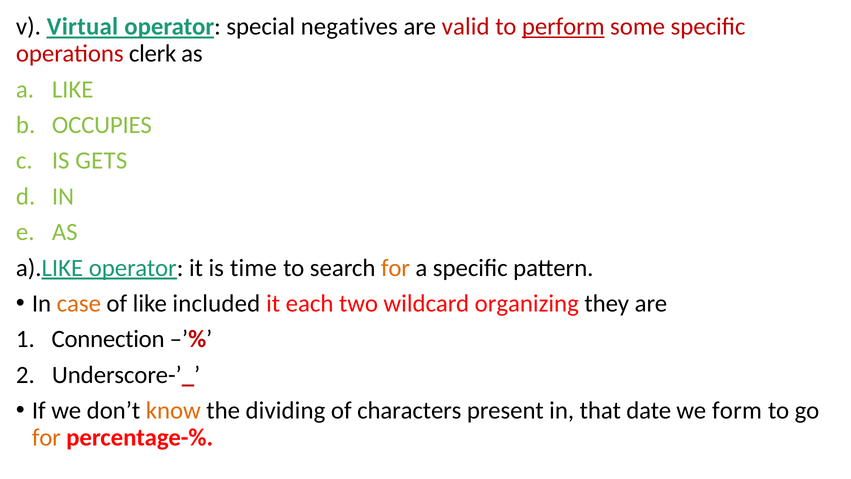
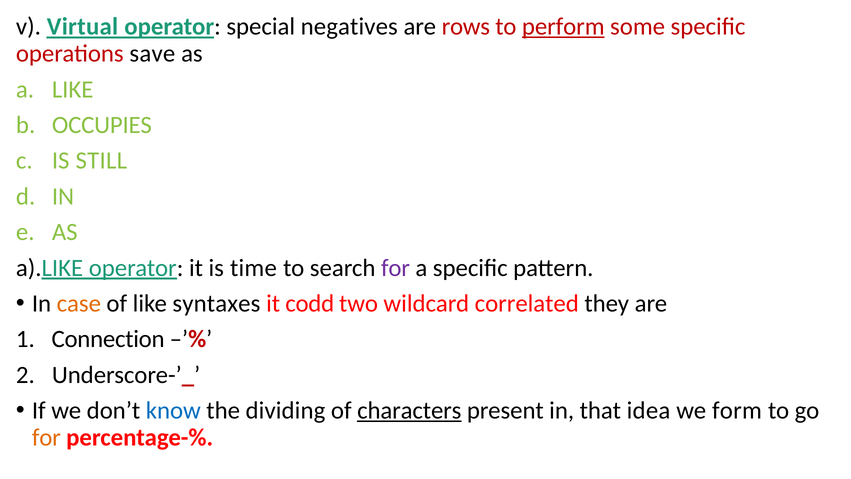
valid: valid -> rows (466, 27)
clerk: clerk -> save (152, 54)
GETS: GETS -> STILL (101, 161)
for colour: orange -> purple (396, 268)
included: included -> syntaxes (216, 303)
each: each -> codd (310, 303)
organizing: organizing -> correlated (527, 303)
know colour: orange -> blue (173, 410)
characters underline: none -> present (409, 410)
date: date -> idea (649, 410)
